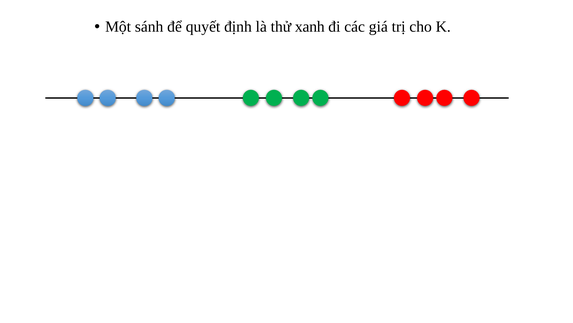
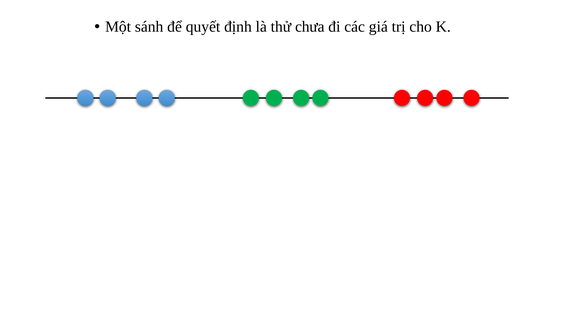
xanh: xanh -> chưa (310, 27)
